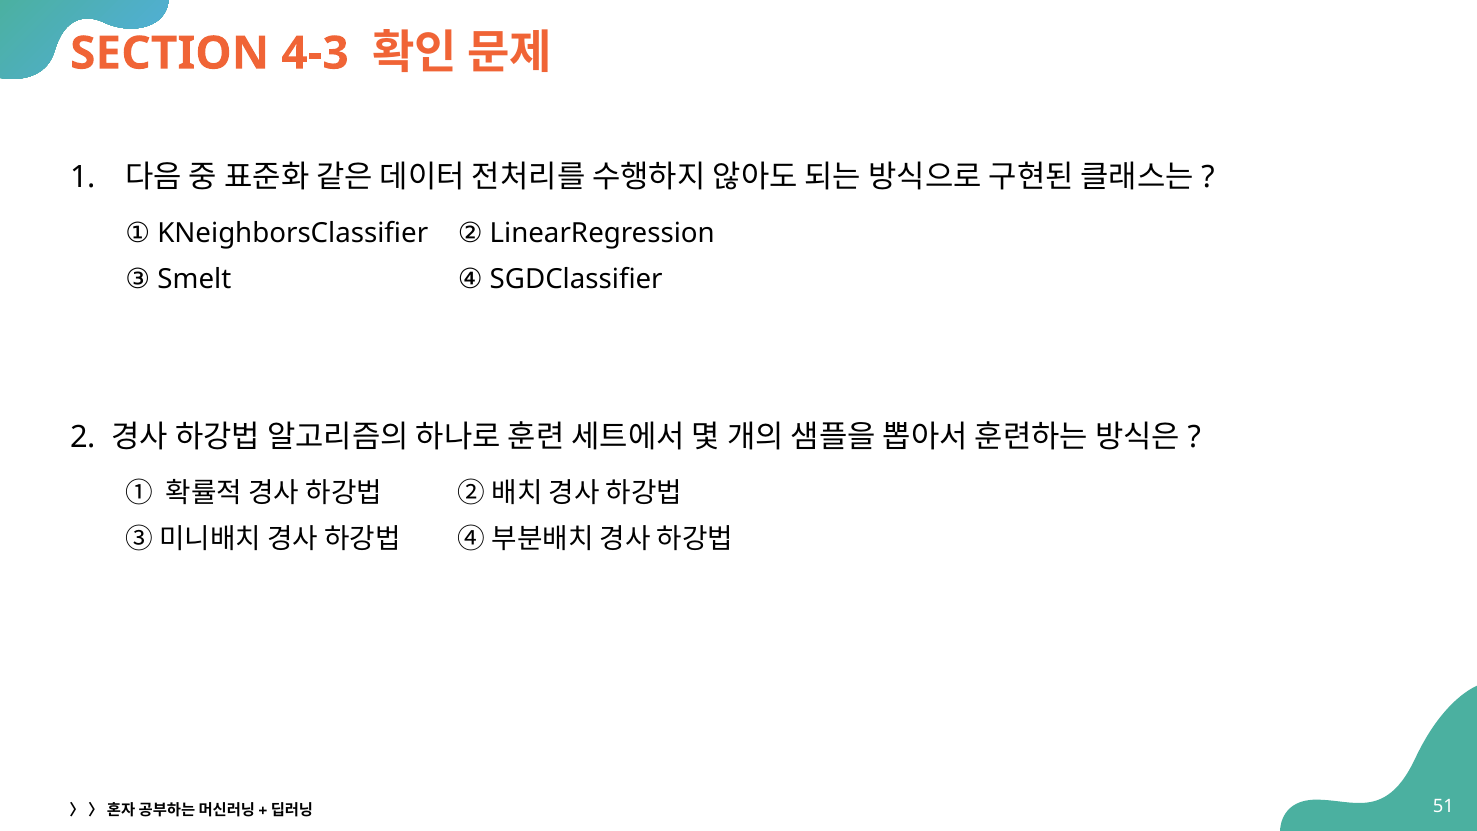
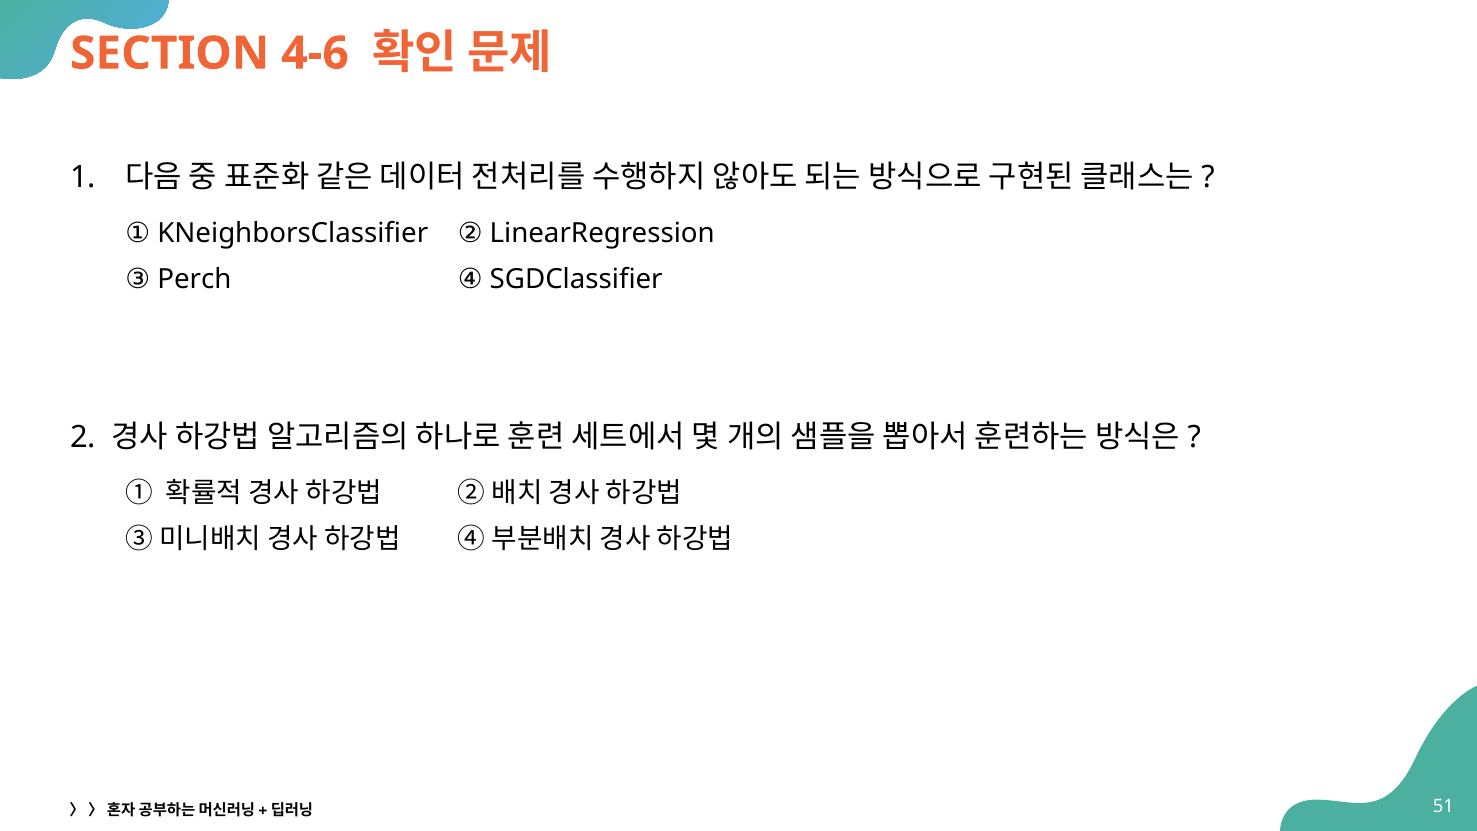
4-3: 4-3 -> 4-6 (315, 53)
Smelt: Smelt -> Perch (194, 280)
